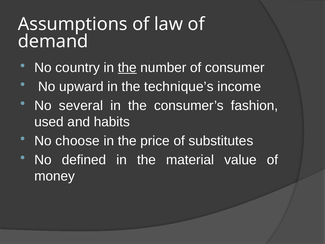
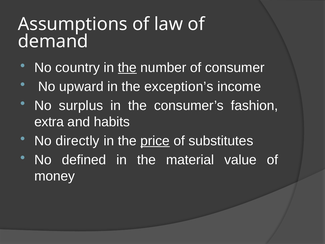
technique’s: technique’s -> exception’s (179, 87)
several: several -> surplus (81, 105)
used: used -> extra (49, 122)
choose: choose -> directly (78, 141)
price underline: none -> present (155, 141)
